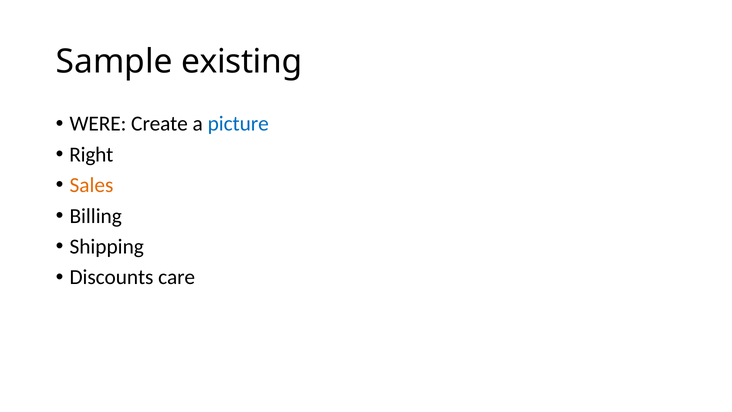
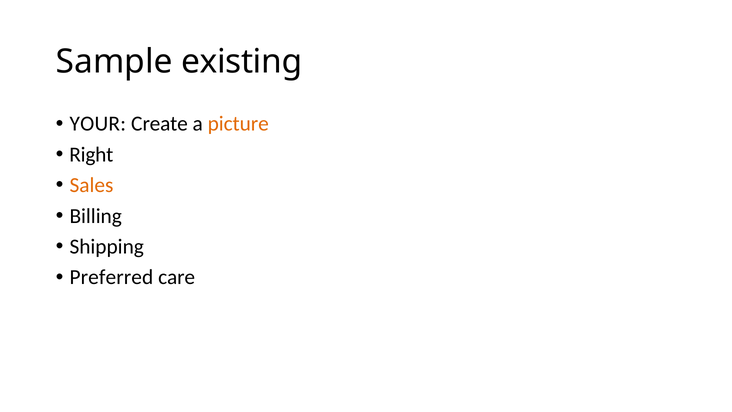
WERE: WERE -> YOUR (98, 124)
picture colour: blue -> orange (238, 124)
Discounts: Discounts -> Preferred (111, 277)
